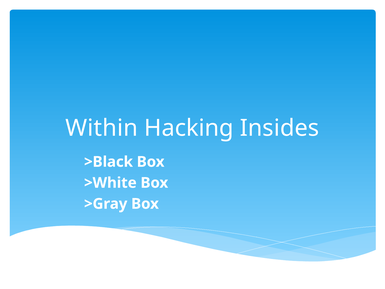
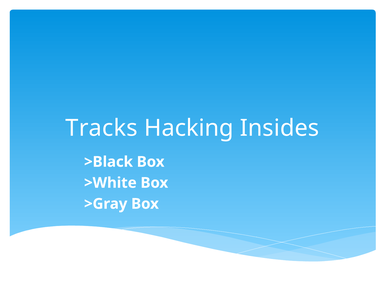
Within: Within -> Tracks (102, 128)
